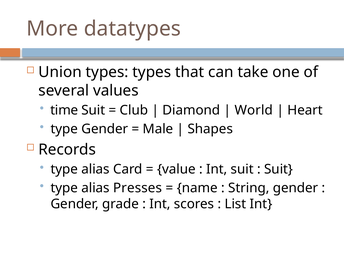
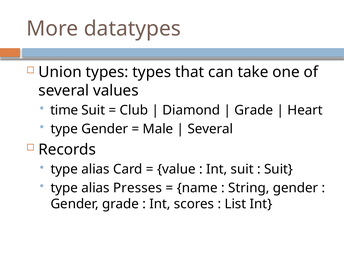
World: World -> Grade (254, 110)
Shapes: Shapes -> Several (210, 129)
